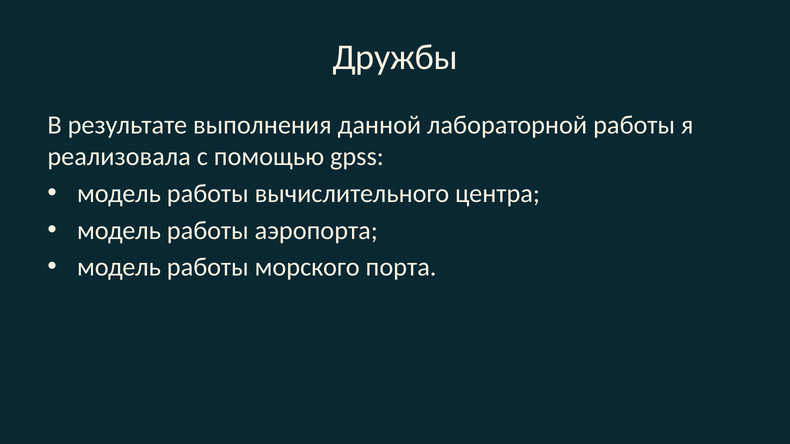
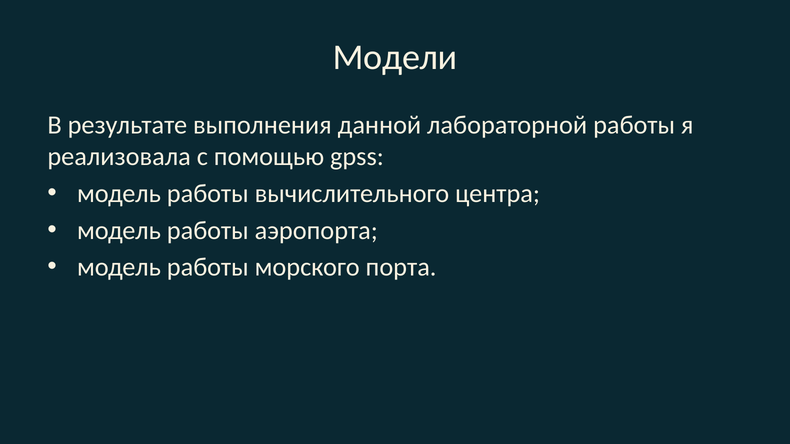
Дружбы: Дружбы -> Модели (395, 57)
